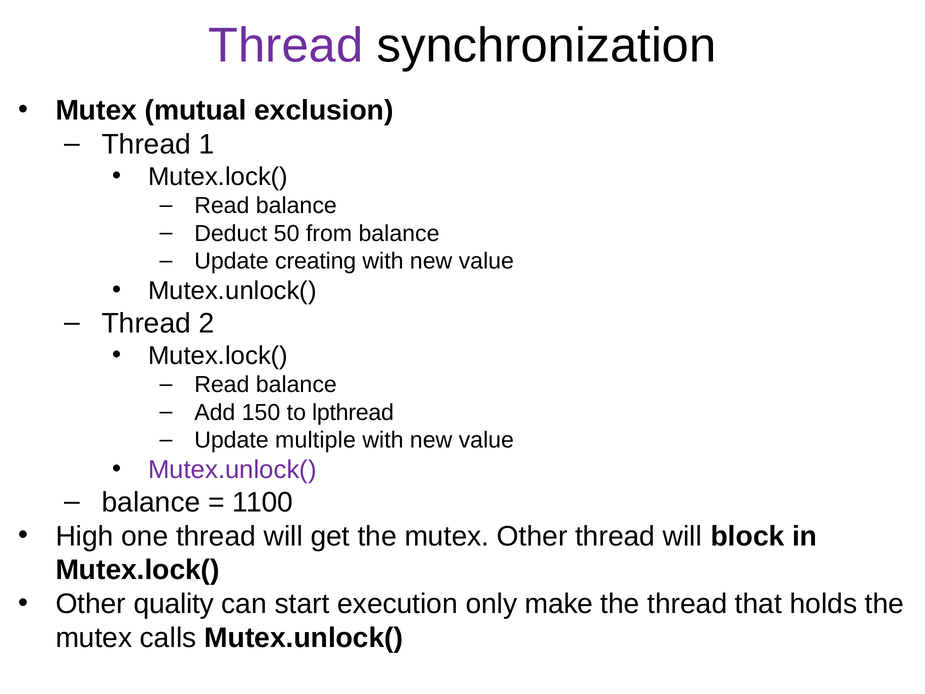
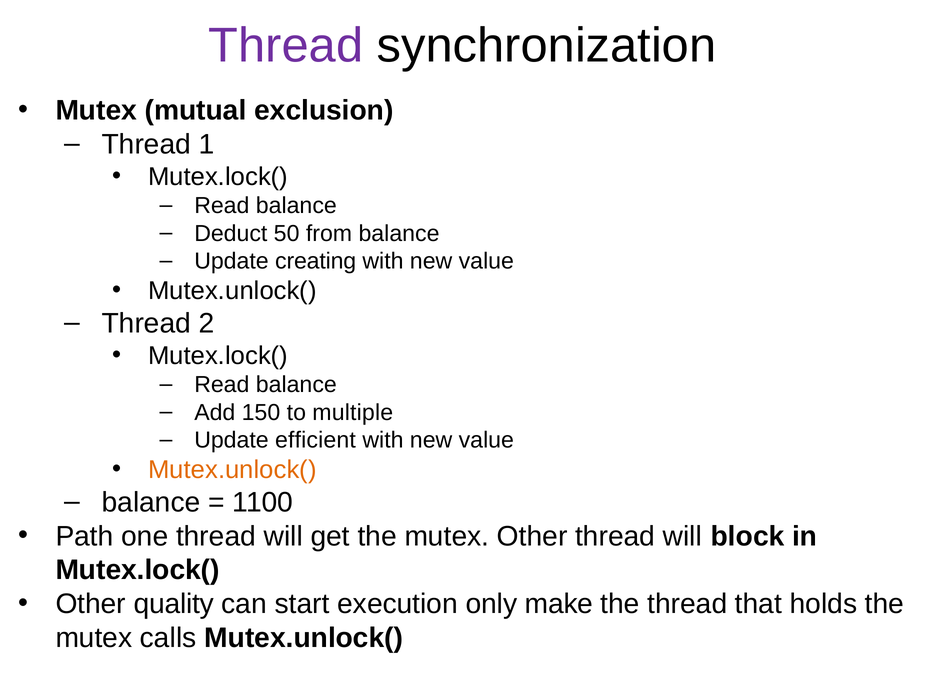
lpthread: lpthread -> multiple (353, 412)
multiple: multiple -> efficient (316, 440)
Mutex.unlock( colour: purple -> orange (232, 470)
High: High -> Path (84, 536)
